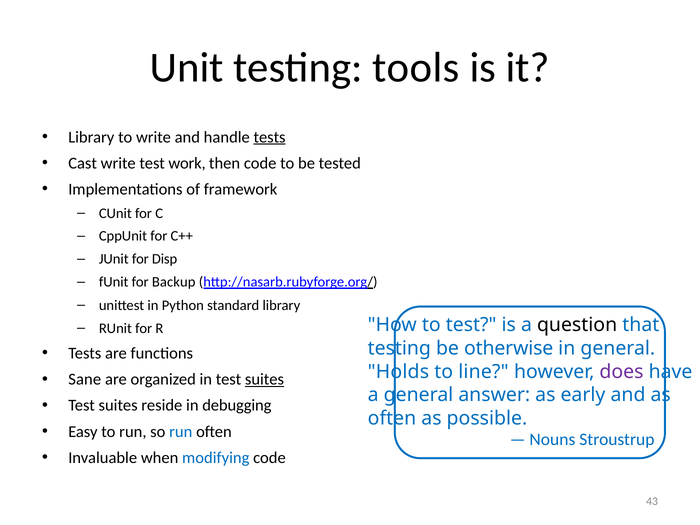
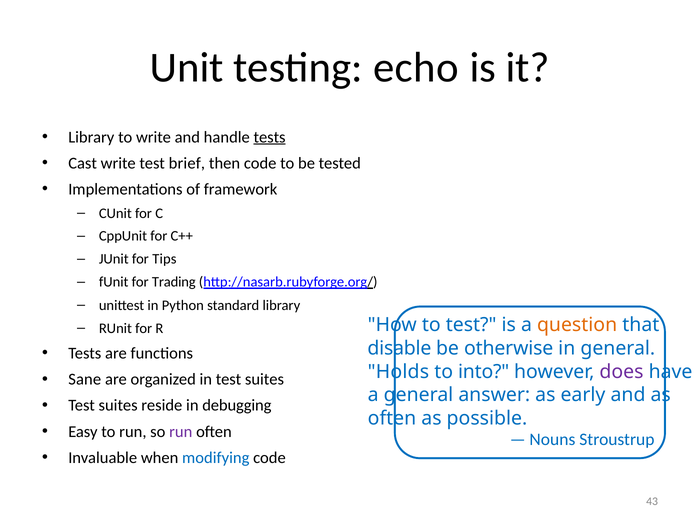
tools: tools -> echo (416, 68)
work: work -> brief (187, 163)
Disp: Disp -> Tips (164, 259)
Backup: Backup -> Trading (174, 282)
question colour: black -> orange (577, 325)
testing: testing -> disable (399, 348)
line: line -> into (484, 372)
suites underline: present -> none (265, 379)
run colour: blue -> purple (181, 432)
